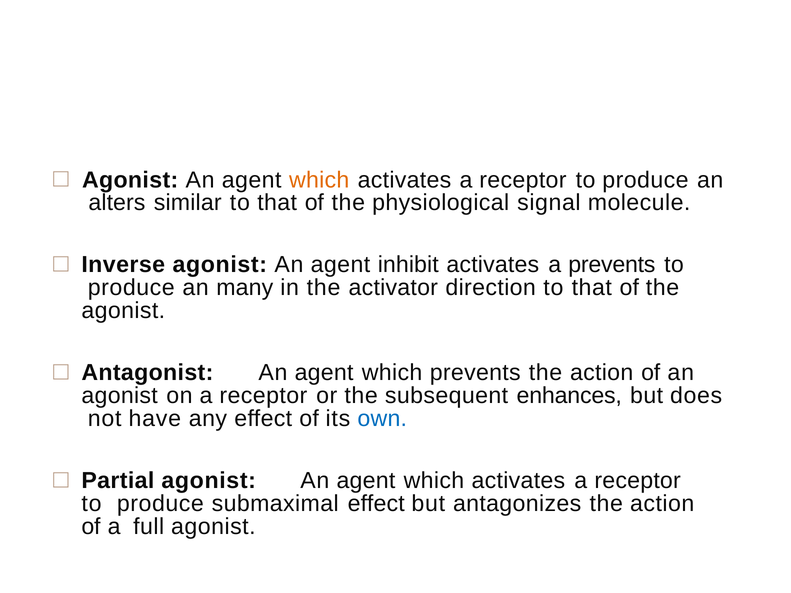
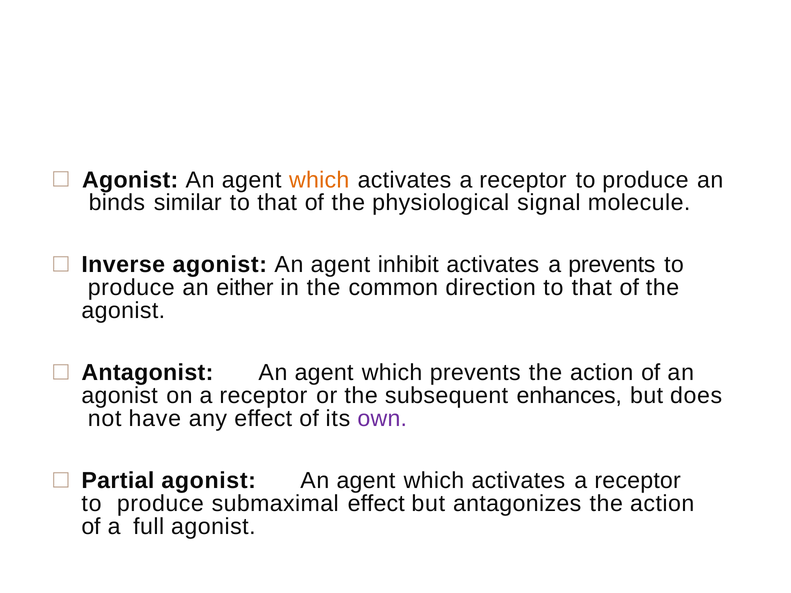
alters: alters -> binds (117, 203)
many: many -> either (245, 288)
activator: activator -> common (393, 288)
own colour: blue -> purple (382, 419)
